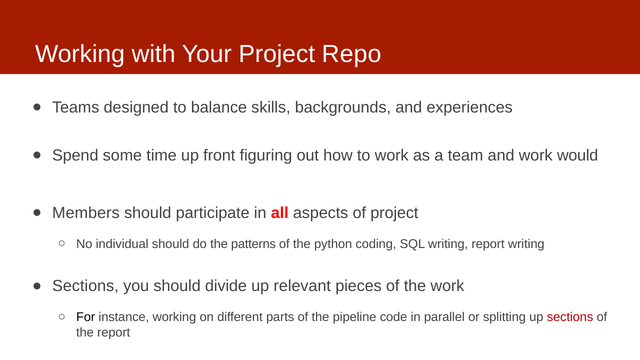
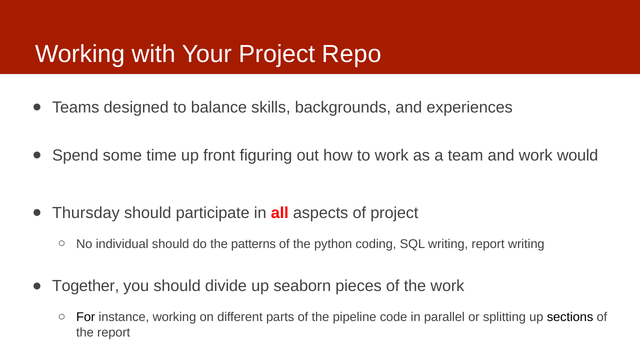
Members: Members -> Thursday (86, 213)
Sections: Sections -> Together (86, 286)
relevant: relevant -> seaborn (302, 286)
sections colour: red -> black (570, 317)
